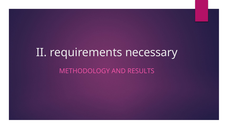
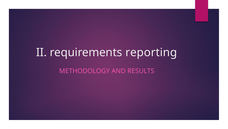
necessary: necessary -> reporting (151, 52)
